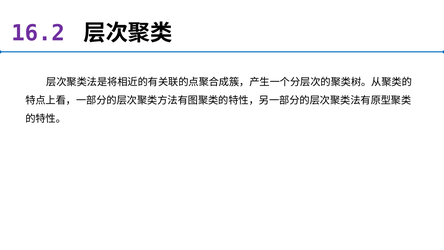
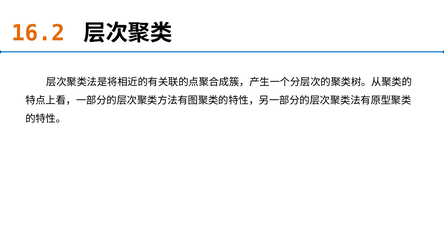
16.2 colour: purple -> orange (38, 33)
